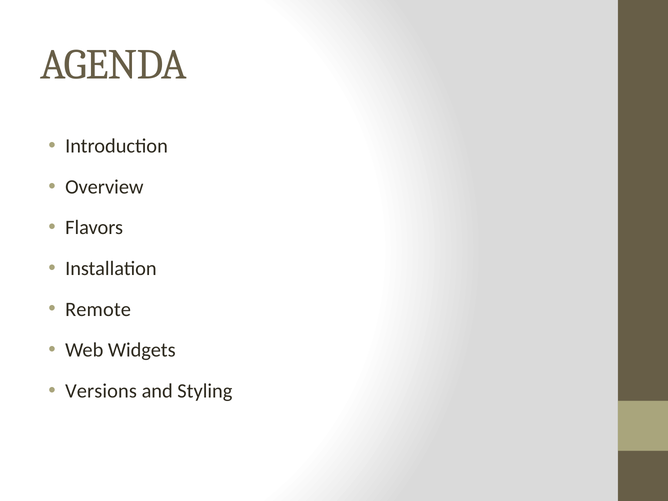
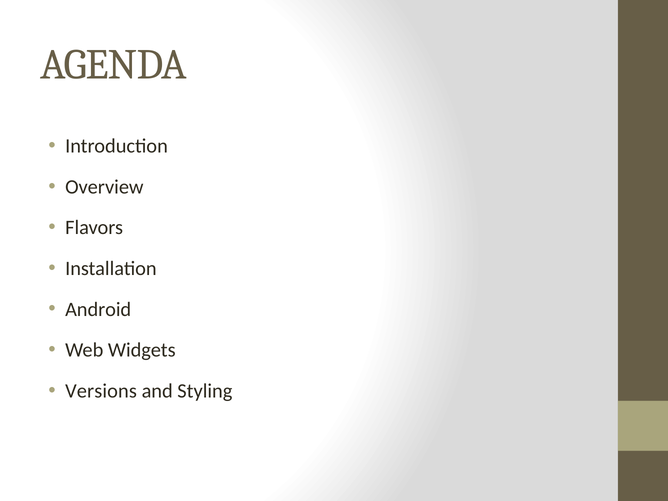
Remote: Remote -> Android (98, 309)
